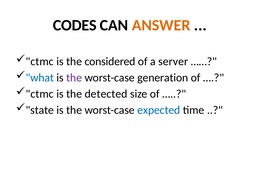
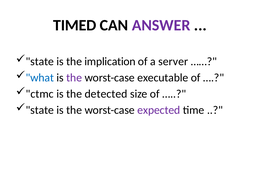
CODES: CODES -> TIMED (75, 25)
ANSWER colour: orange -> purple (161, 25)
ctmc: ctmc -> state (40, 62)
considered: considered -> implication (110, 62)
generation: generation -> executable (163, 78)
expected colour: blue -> purple (159, 110)
